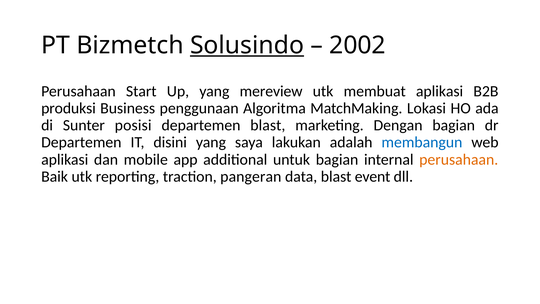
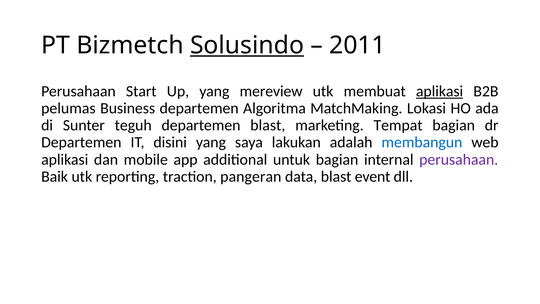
2002: 2002 -> 2011 (358, 45)
aplikasi underline: none -> present (440, 91)
produksi: produksi -> pelumas (68, 108)
Business penggunaan: penggunaan -> departemen (199, 108)
posisi: posisi -> teguh (133, 125)
Dengan: Dengan -> Tempat (398, 125)
perusahaan colour: orange -> purple (459, 159)
